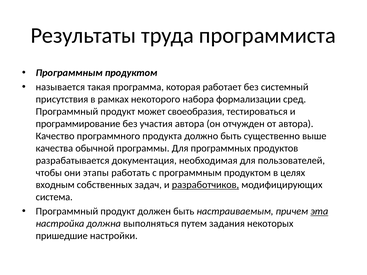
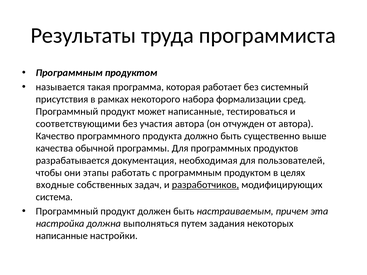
может своеобразия: своеобразия -> написанные (196, 112)
программирование: программирование -> соответствующими (78, 124)
входным: входным -> входные (55, 185)
эта underline: present -> none (319, 212)
пришедшие: пришедшие -> написанные (62, 236)
